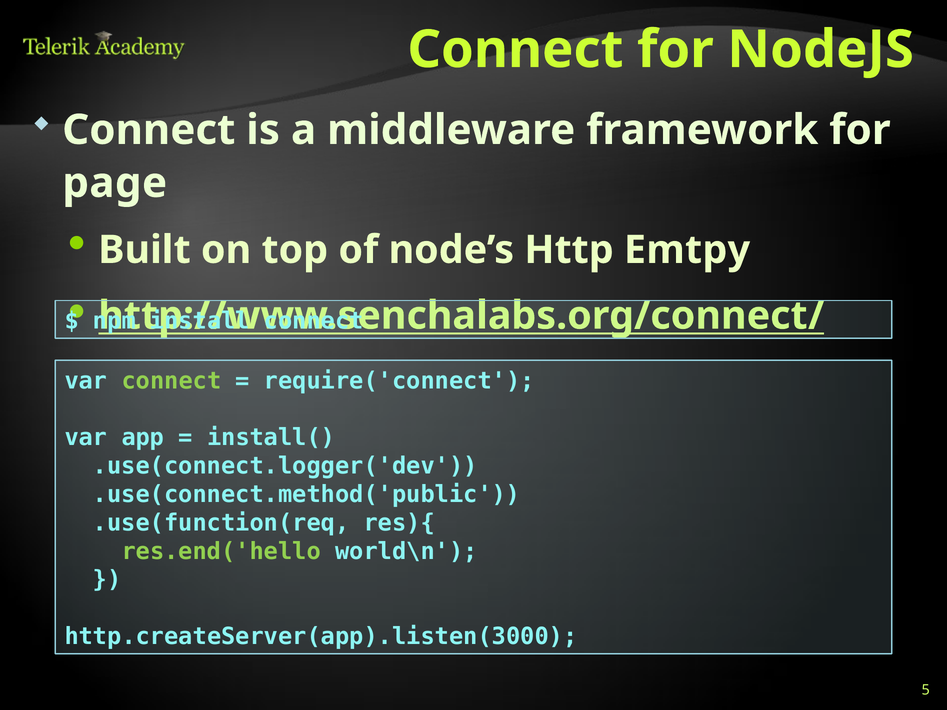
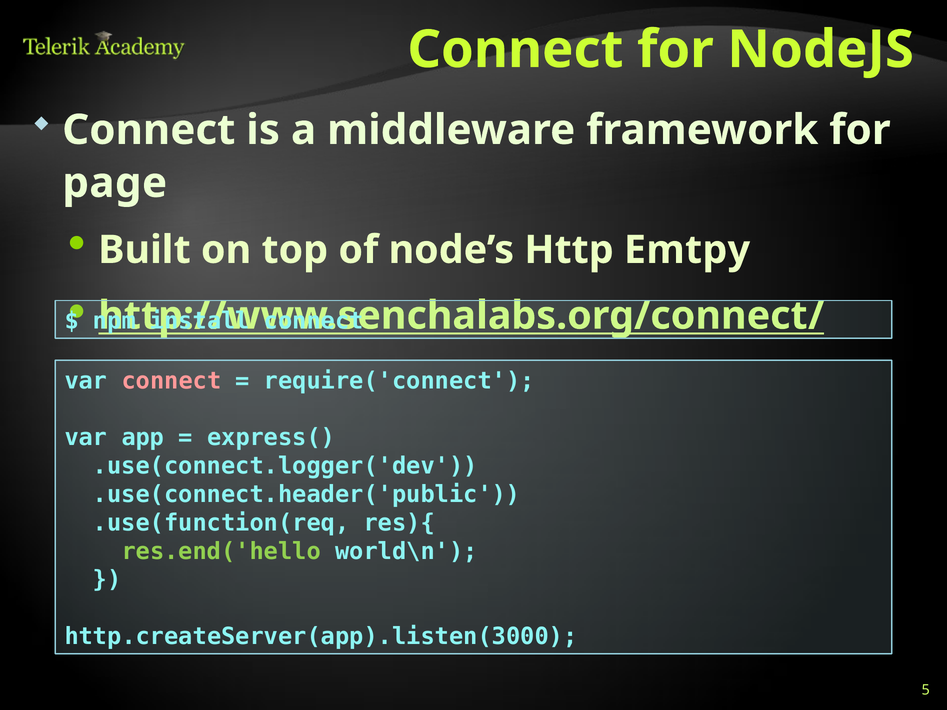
connect colour: light green -> pink (171, 381)
install(: install( -> express( (271, 438)
.use(connect.method('public: .use(connect.method('public -> .use(connect.header('public (307, 495)
